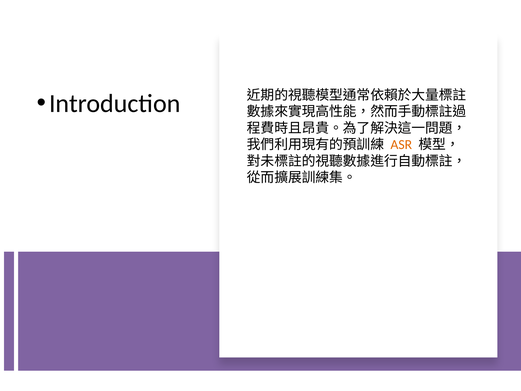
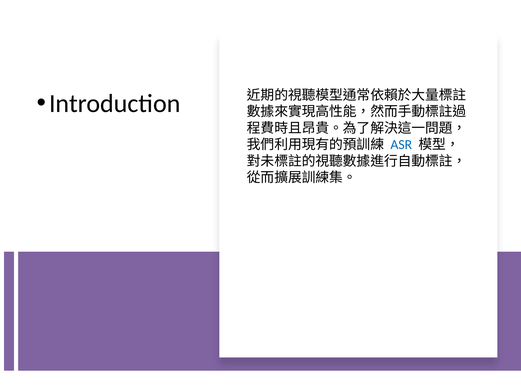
ASR colour: orange -> blue (401, 145)
